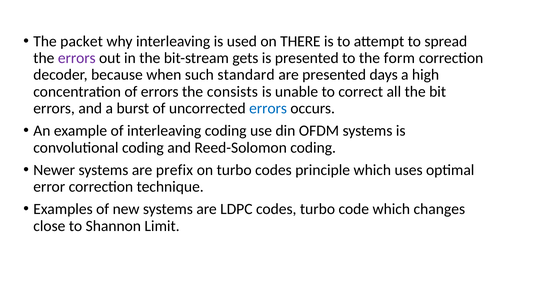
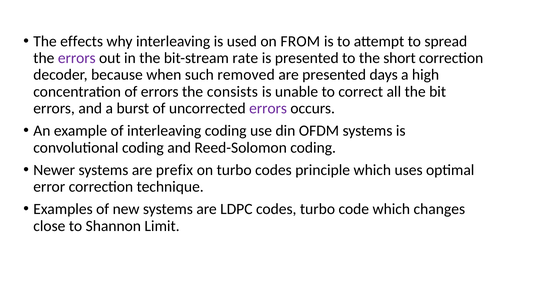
packet: packet -> effects (82, 41)
THERE: THERE -> FROM (300, 41)
gets: gets -> rate (245, 58)
form: form -> short (400, 58)
standard: standard -> removed (246, 75)
errors colour: blue -> purple (268, 108)
